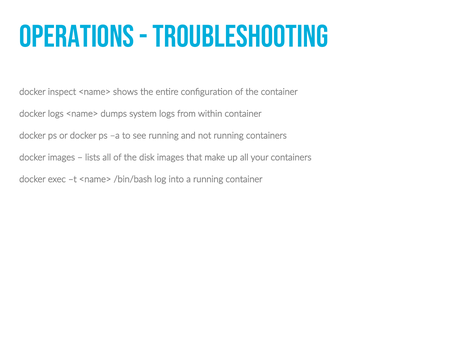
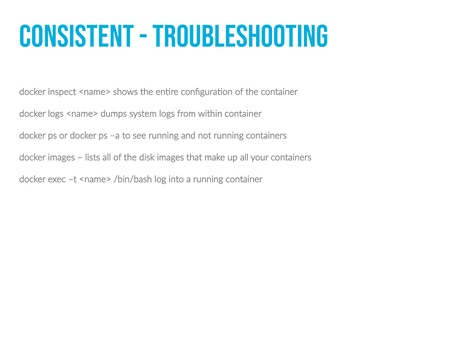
Operations: Operations -> Consistent (77, 37)
